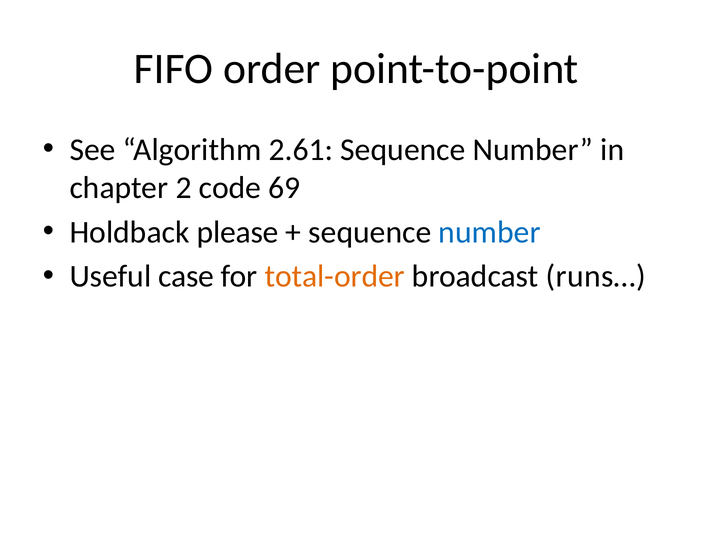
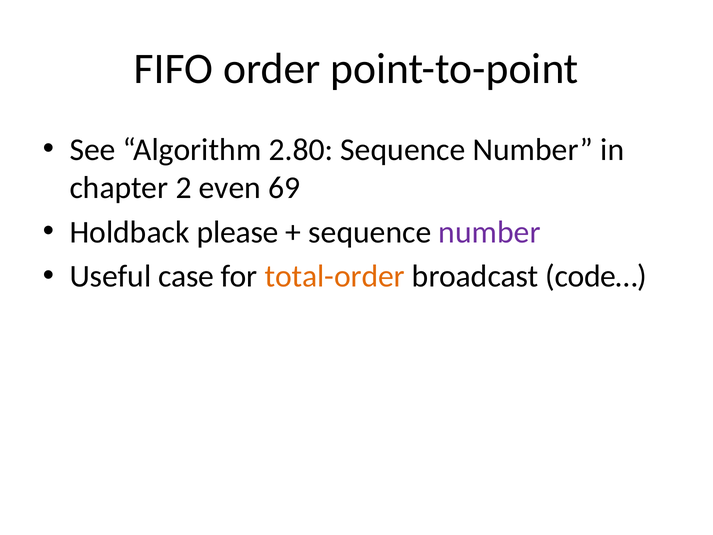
2.61: 2.61 -> 2.80 (301, 150)
code: code -> even (230, 188)
number colour: blue -> purple (490, 232)
runs…: runs… -> code… (596, 276)
